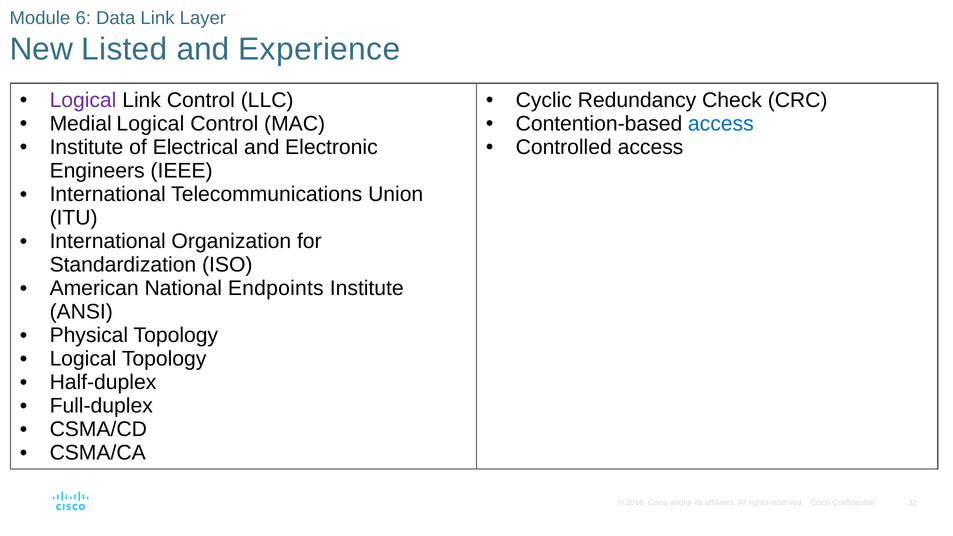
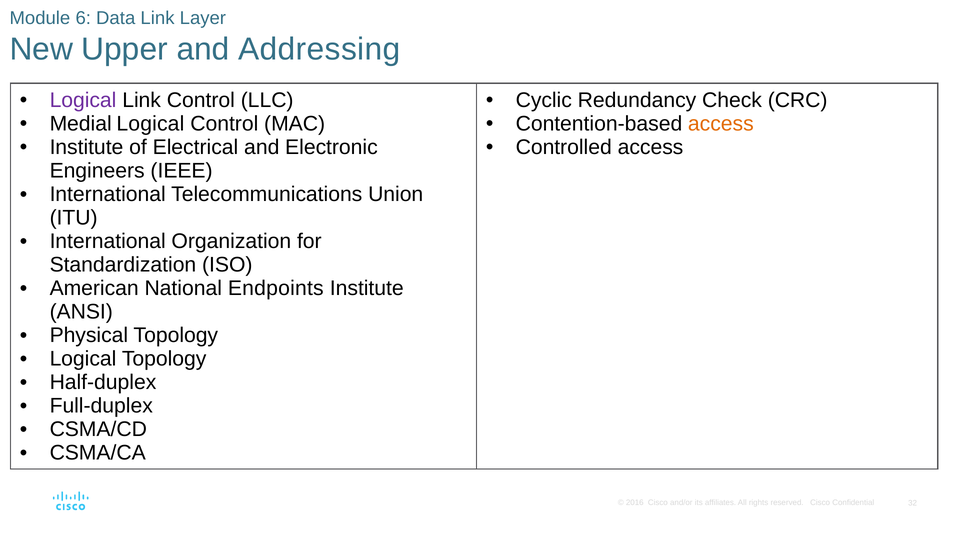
Listed: Listed -> Upper (125, 49)
Experience: Experience -> Addressing (319, 49)
access colour: blue -> orange (721, 124)
